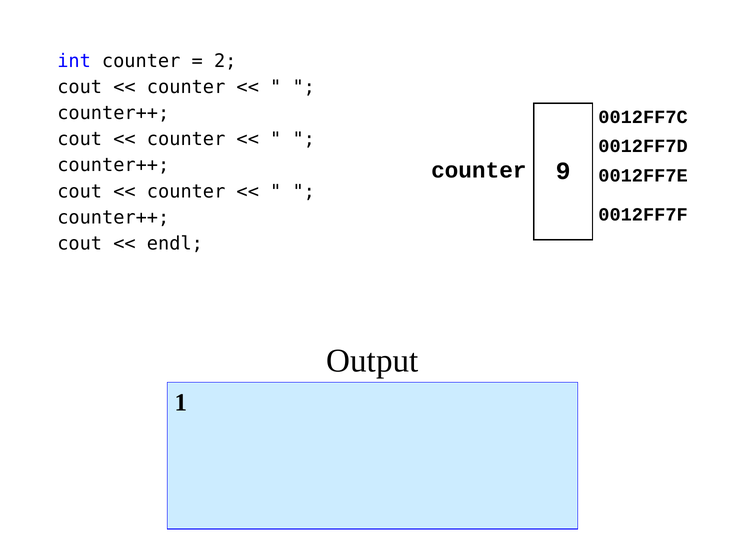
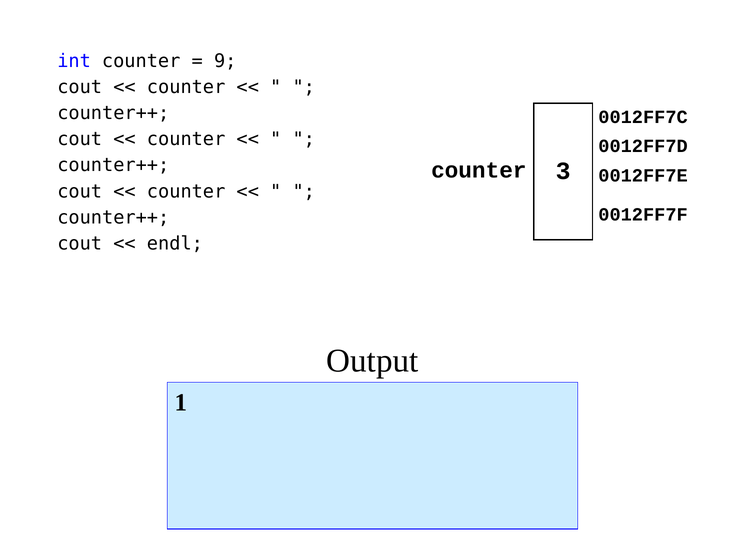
2: 2 -> 9 (225, 61)
9: 9 -> 3 (563, 171)
